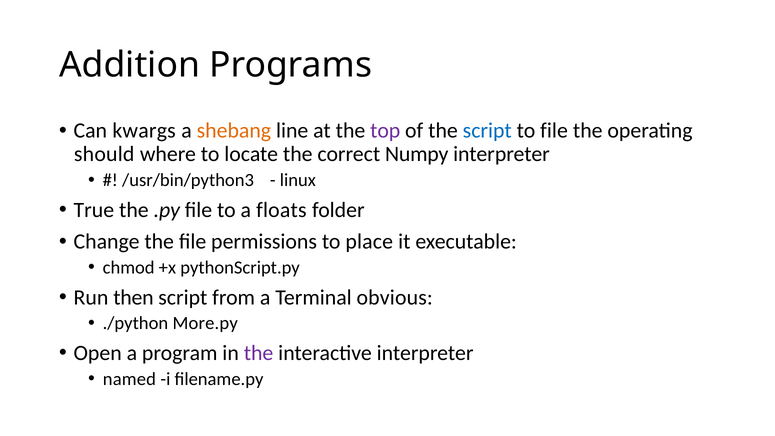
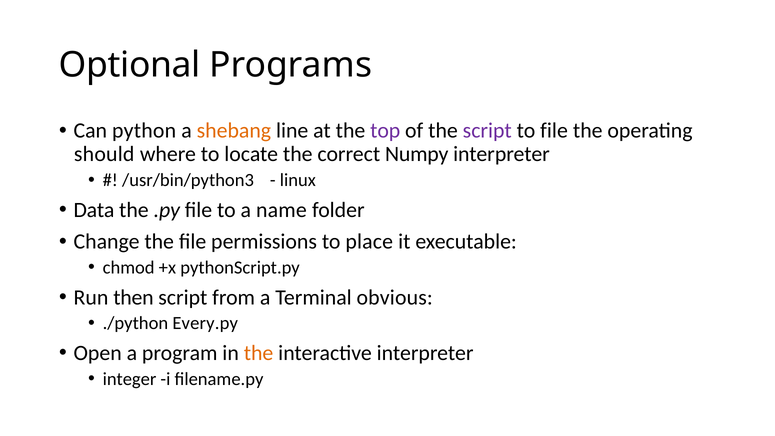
Addition: Addition -> Optional (130, 65)
kwargs: kwargs -> python (144, 131)
script colour: blue -> purple (487, 131)
True: True -> Data (94, 210)
floats: floats -> name (281, 210)
More.py: More.py -> Every.py (205, 323)
the colour: purple -> orange (259, 353)
named: named -> integer (130, 379)
